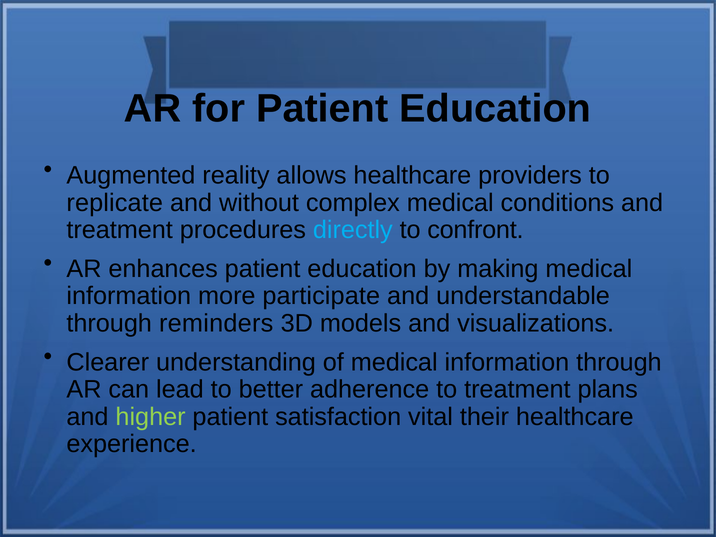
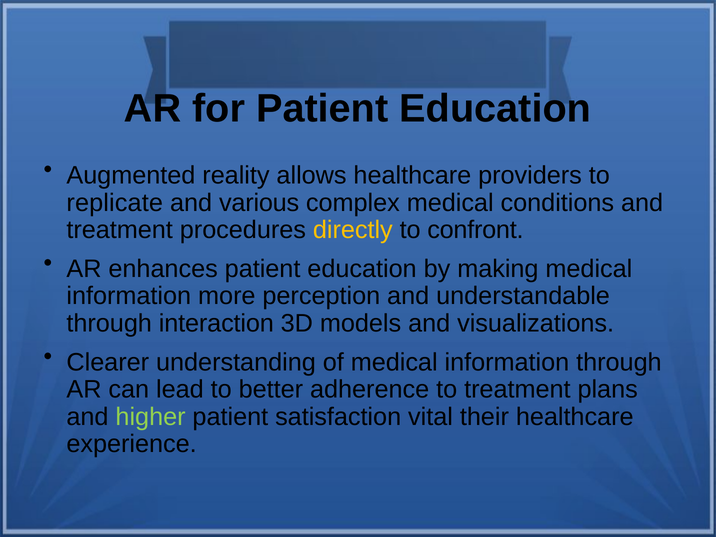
without: without -> various (259, 203)
directly colour: light blue -> yellow (353, 230)
participate: participate -> perception (321, 296)
reminders: reminders -> interaction (216, 323)
